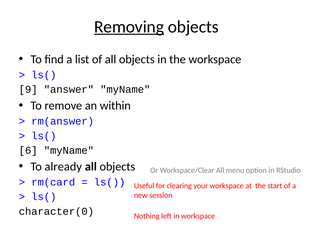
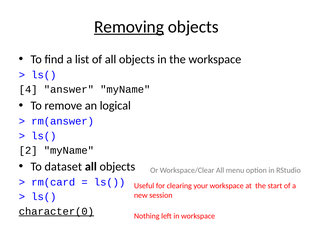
9: 9 -> 4 (28, 89)
within: within -> logical (115, 106)
6: 6 -> 2 (28, 150)
already: already -> dataset (63, 166)
character(0 underline: none -> present (56, 211)
